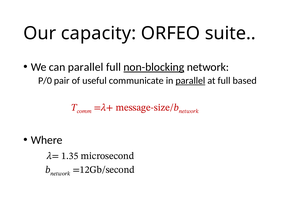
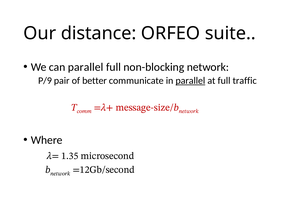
capacity: capacity -> distance (99, 33)
non-blocking underline: present -> none (154, 67)
P/0: P/0 -> P/9 (45, 81)
useful: useful -> better (95, 81)
based: based -> traffic (245, 81)
